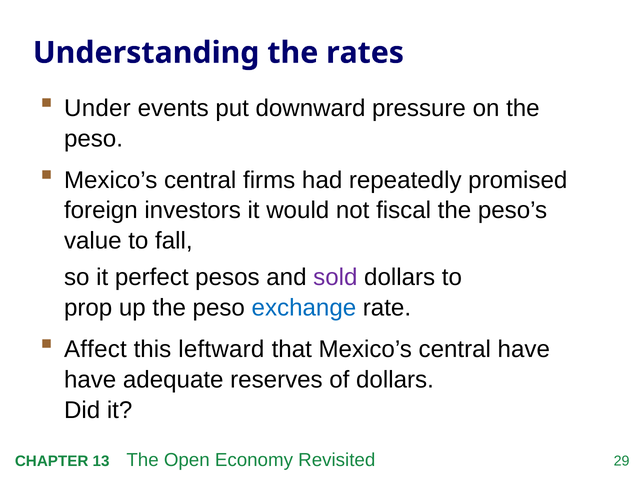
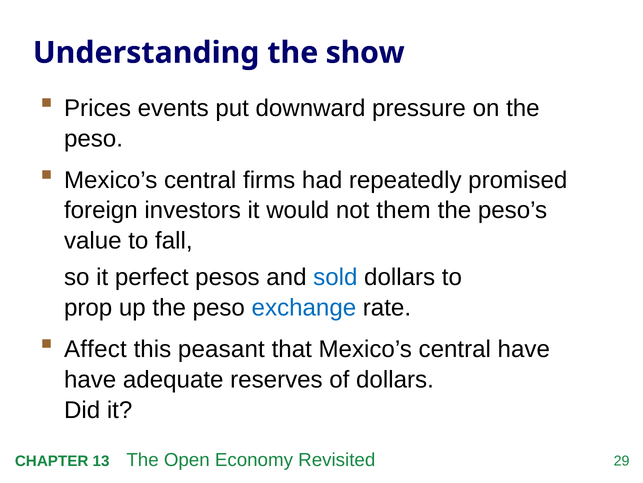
rates: rates -> show (365, 53)
Under: Under -> Prices (98, 108)
fiscal: fiscal -> them (403, 210)
sold colour: purple -> blue (335, 277)
leftward: leftward -> peasant (221, 349)
